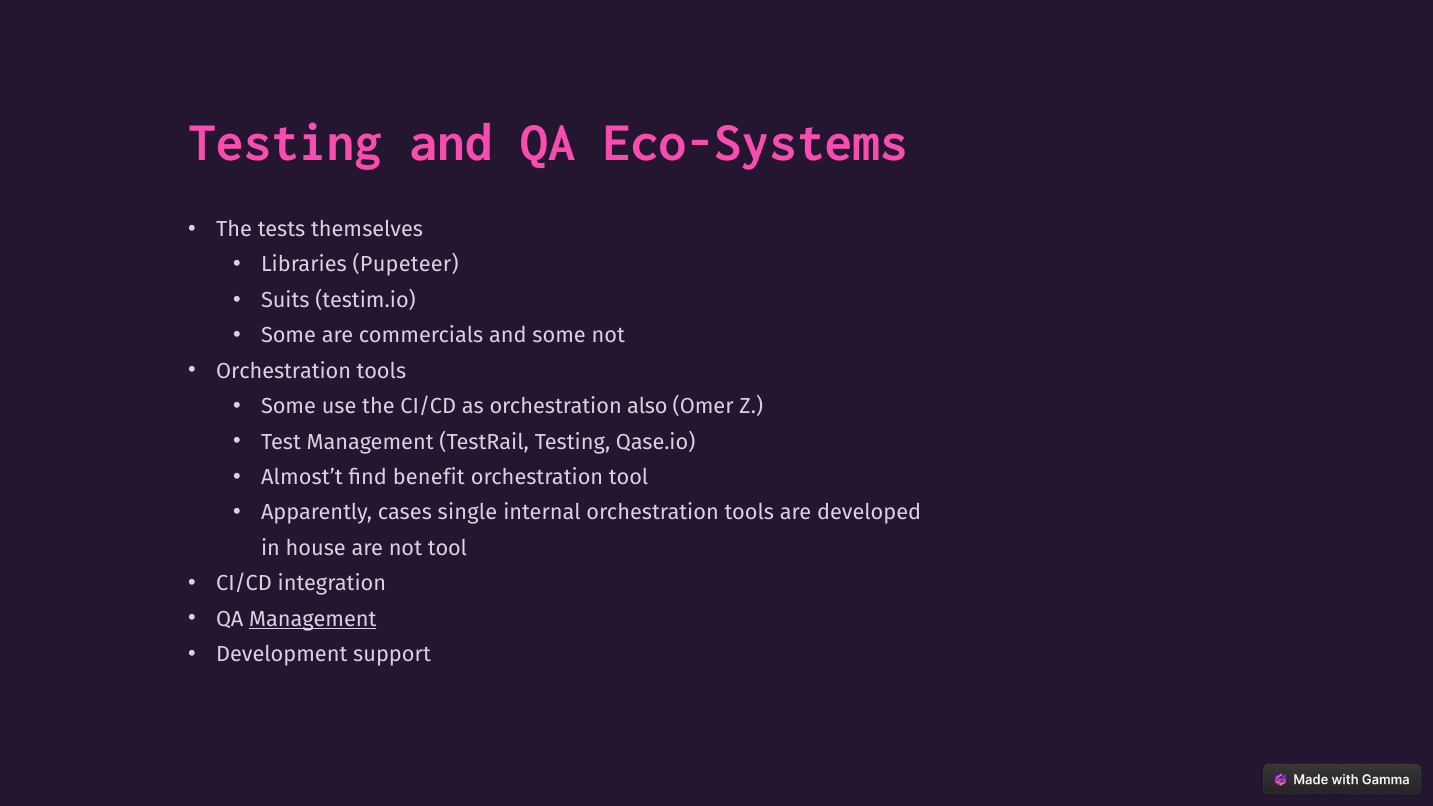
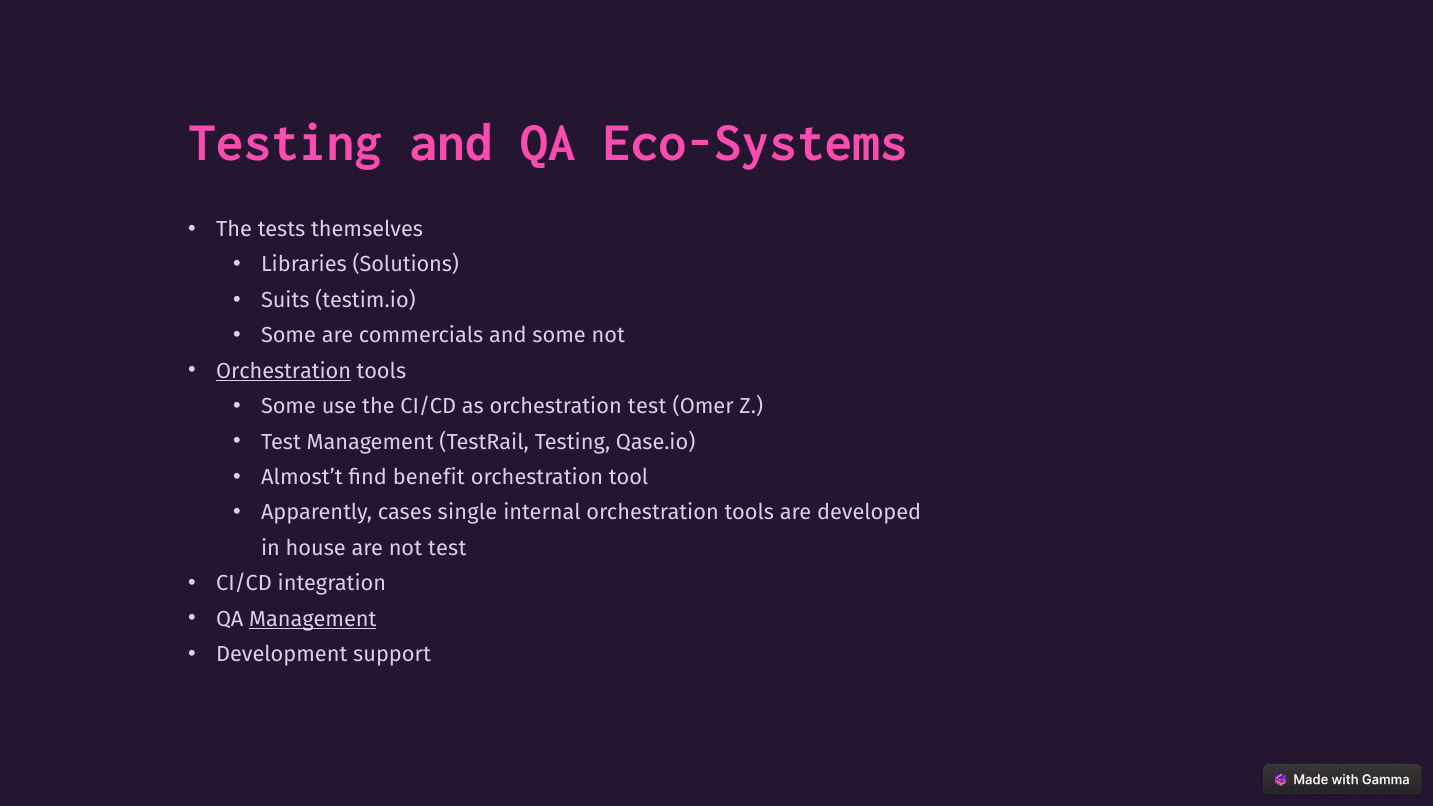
Pupeteer: Pupeteer -> Solutions (406, 265)
Orchestration underline: none -> present (284, 371)
orchestration also: also -> test (647, 406)
not tool: tool -> test (447, 548)
